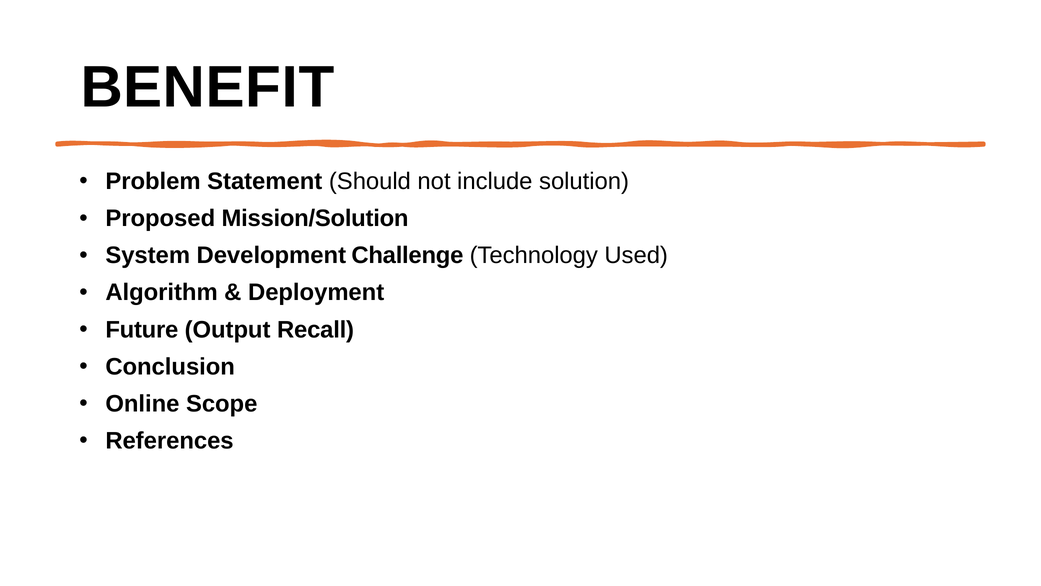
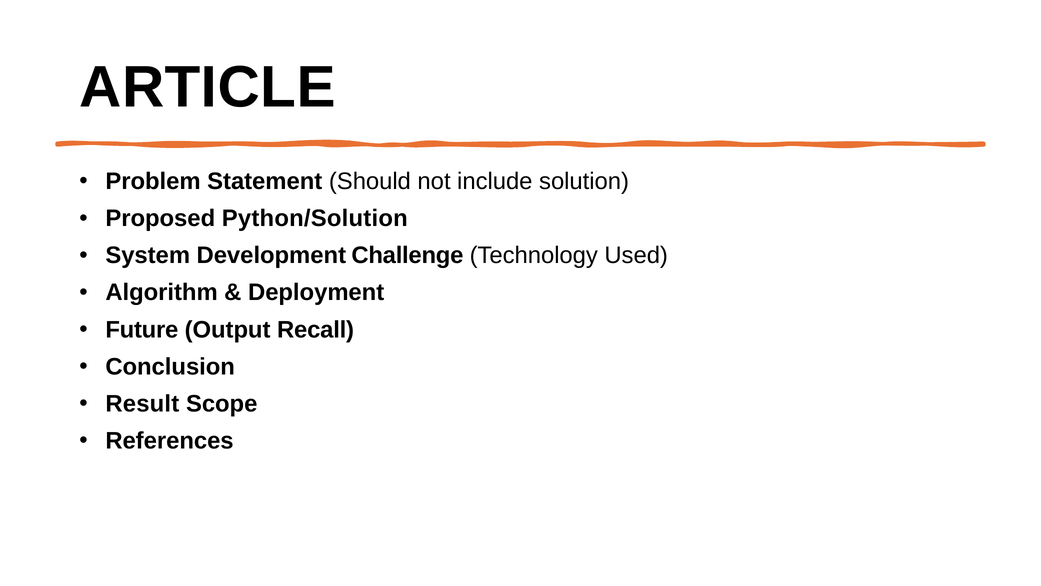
BENEFIT: BENEFIT -> ARTICLE (207, 87)
Mission/Solution: Mission/Solution -> Python/Solution (315, 218)
Online: Online -> Result (142, 403)
